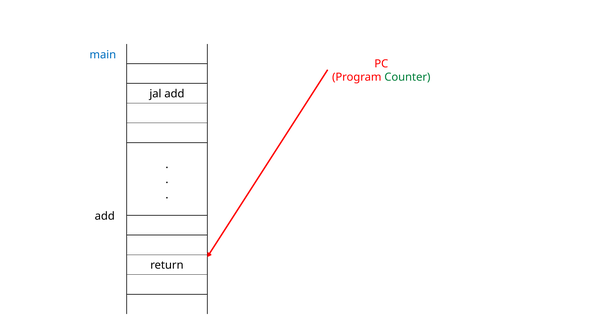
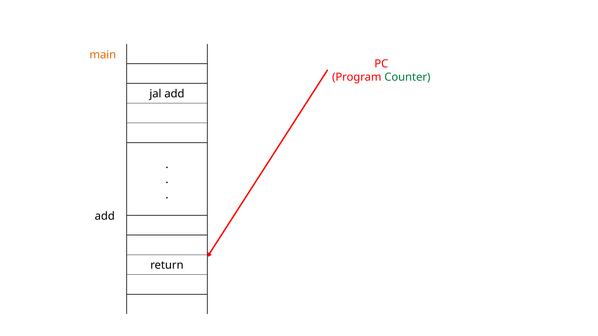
main colour: blue -> orange (103, 55)
